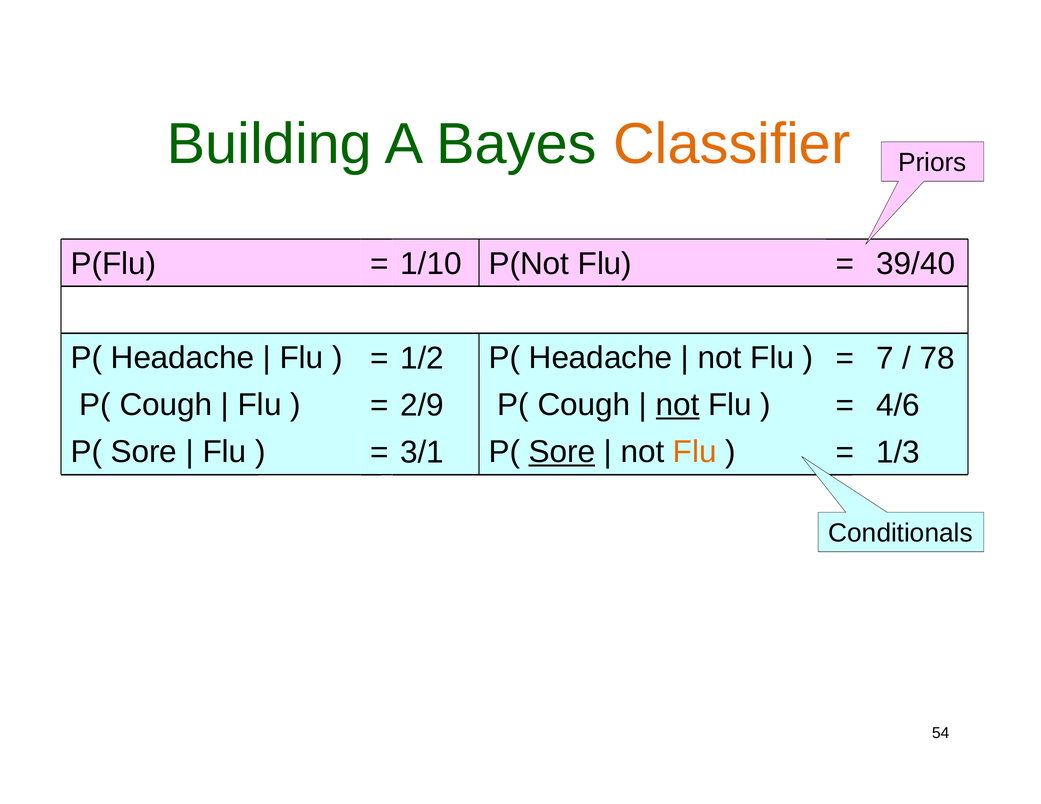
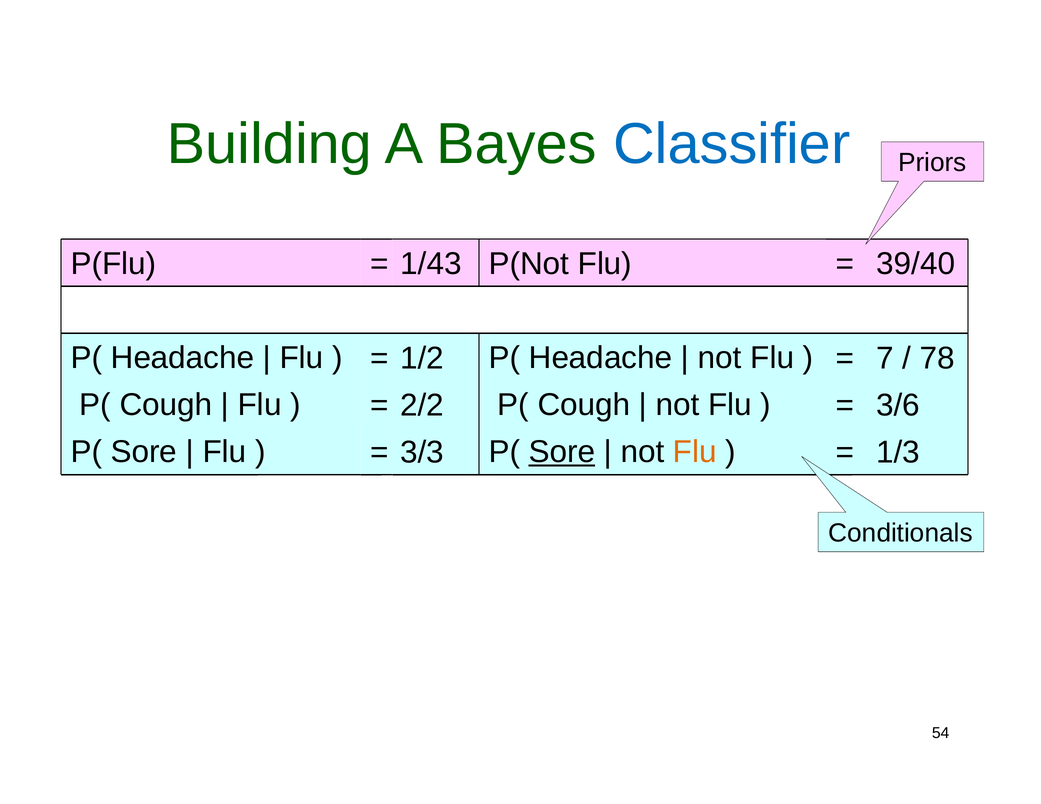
Classifier colour: orange -> blue (732, 144)
1/10: 1/10 -> 1/43 (431, 264)
not underline: present -> none (678, 405)
2/9: 2/9 -> 2/2 (422, 406)
4/6: 4/6 -> 3/6 (898, 406)
3/1: 3/1 -> 3/3 (422, 453)
